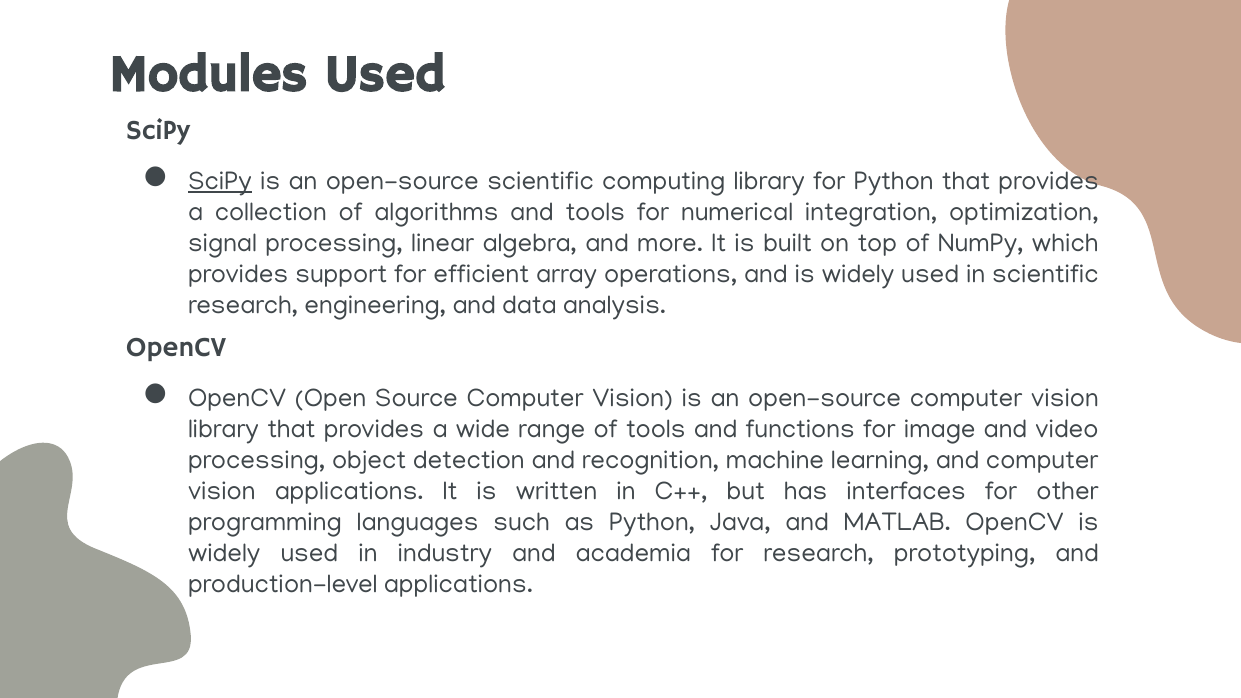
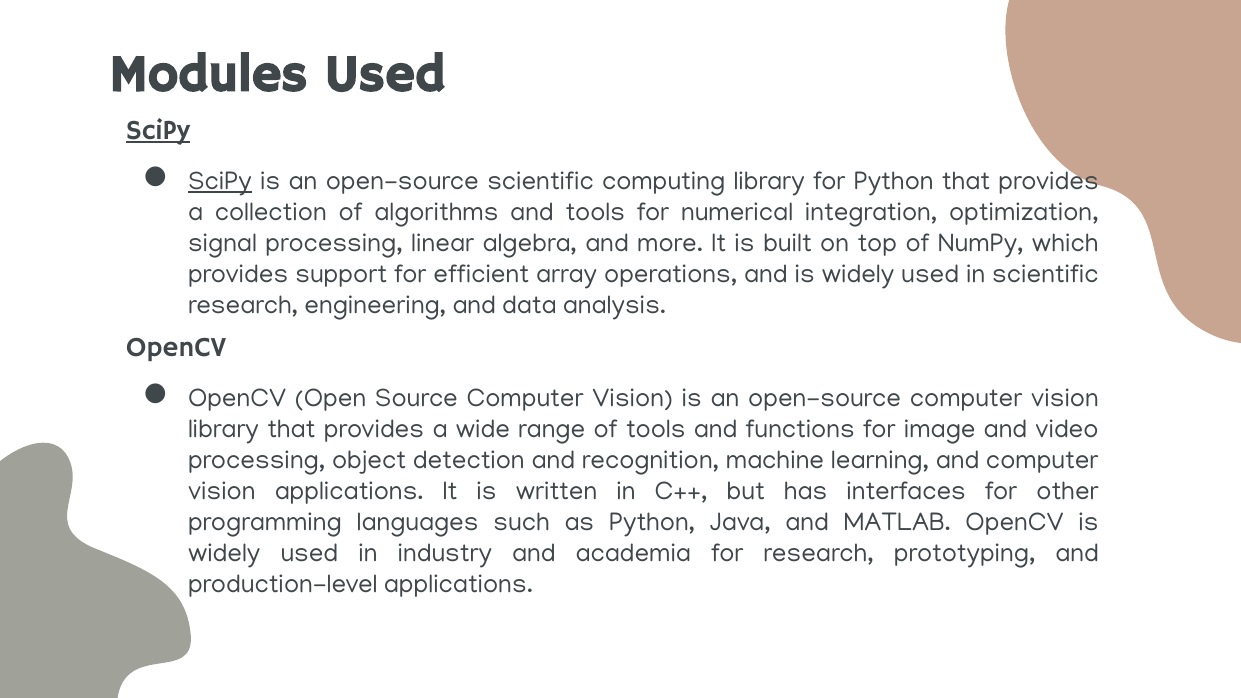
SciPy underline: none -> present (158, 130)
